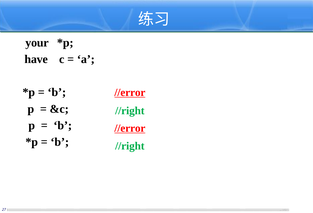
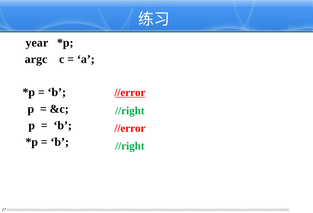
your: your -> year (37, 43)
have: have -> argc (36, 59)
//error underline: present -> none (130, 128)
